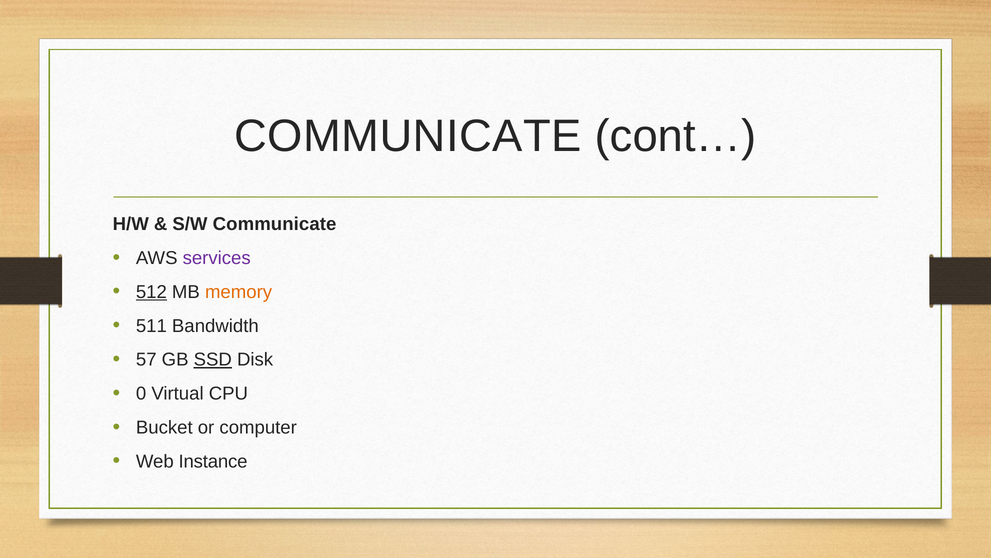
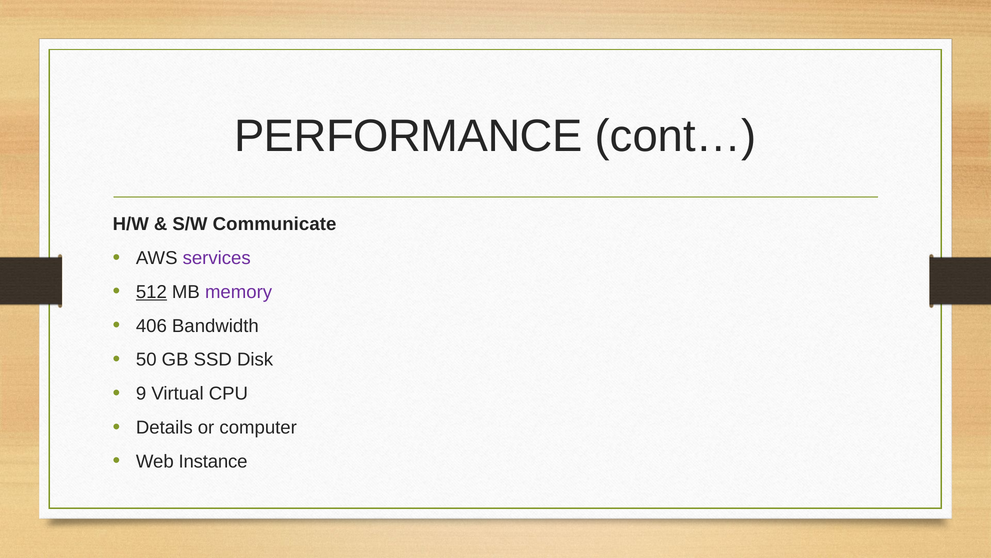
COMMUNICATE: COMMUNICATE -> PERFORMANCE (408, 136)
memory colour: orange -> purple (239, 292)
511: 511 -> 406 (151, 326)
57: 57 -> 50 (146, 359)
SSD underline: present -> none (213, 359)
0: 0 -> 9 (141, 393)
Bucket: Bucket -> Details (164, 427)
